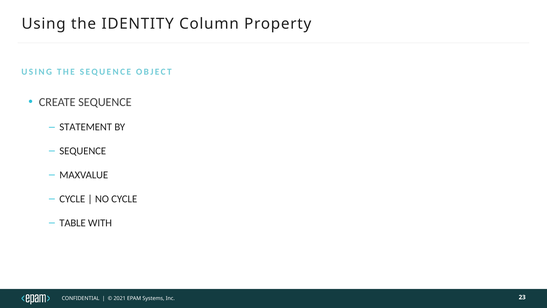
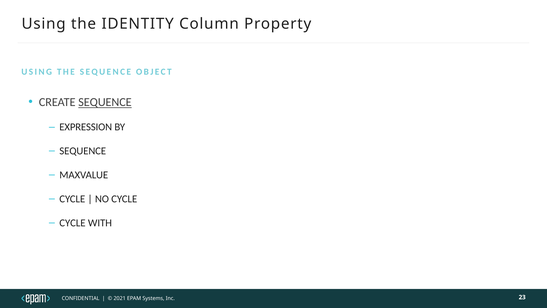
SEQUENCE underline: none -> present (105, 102)
STATEMENT: STATEMENT -> EXPRESSION (86, 127)
TABLE: TABLE -> CYCLE (72, 223)
